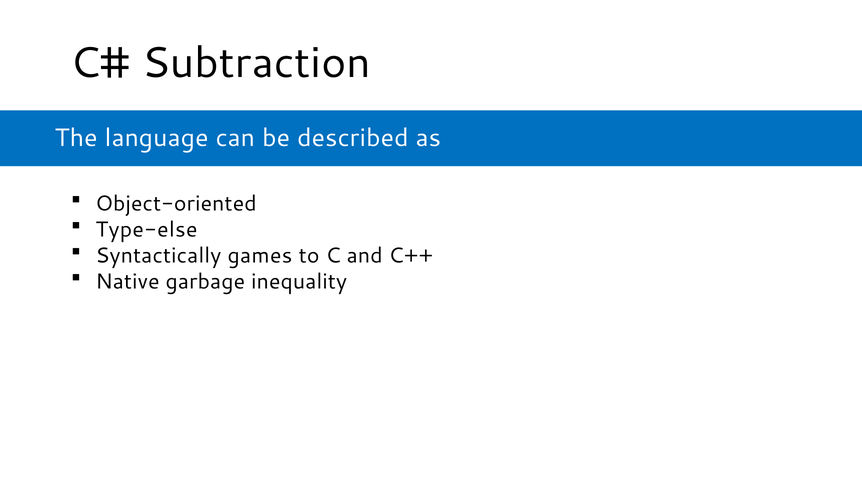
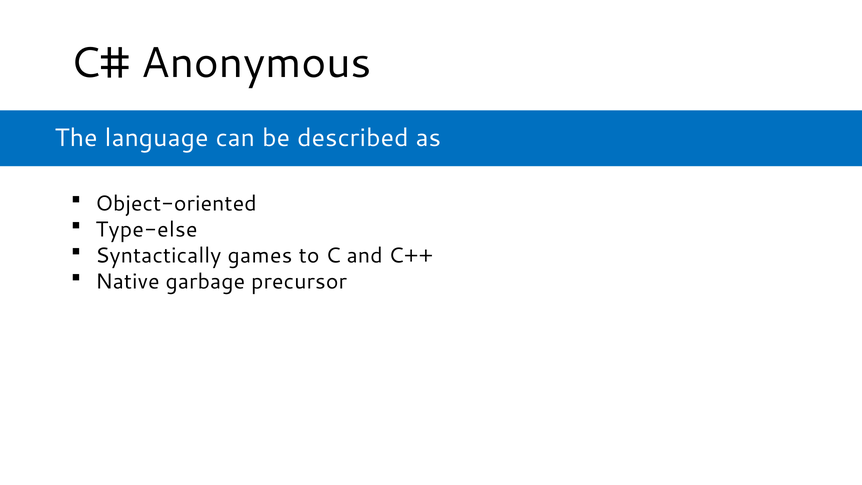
Subtraction: Subtraction -> Anonymous (256, 63)
inequality: inequality -> precursor (299, 281)
